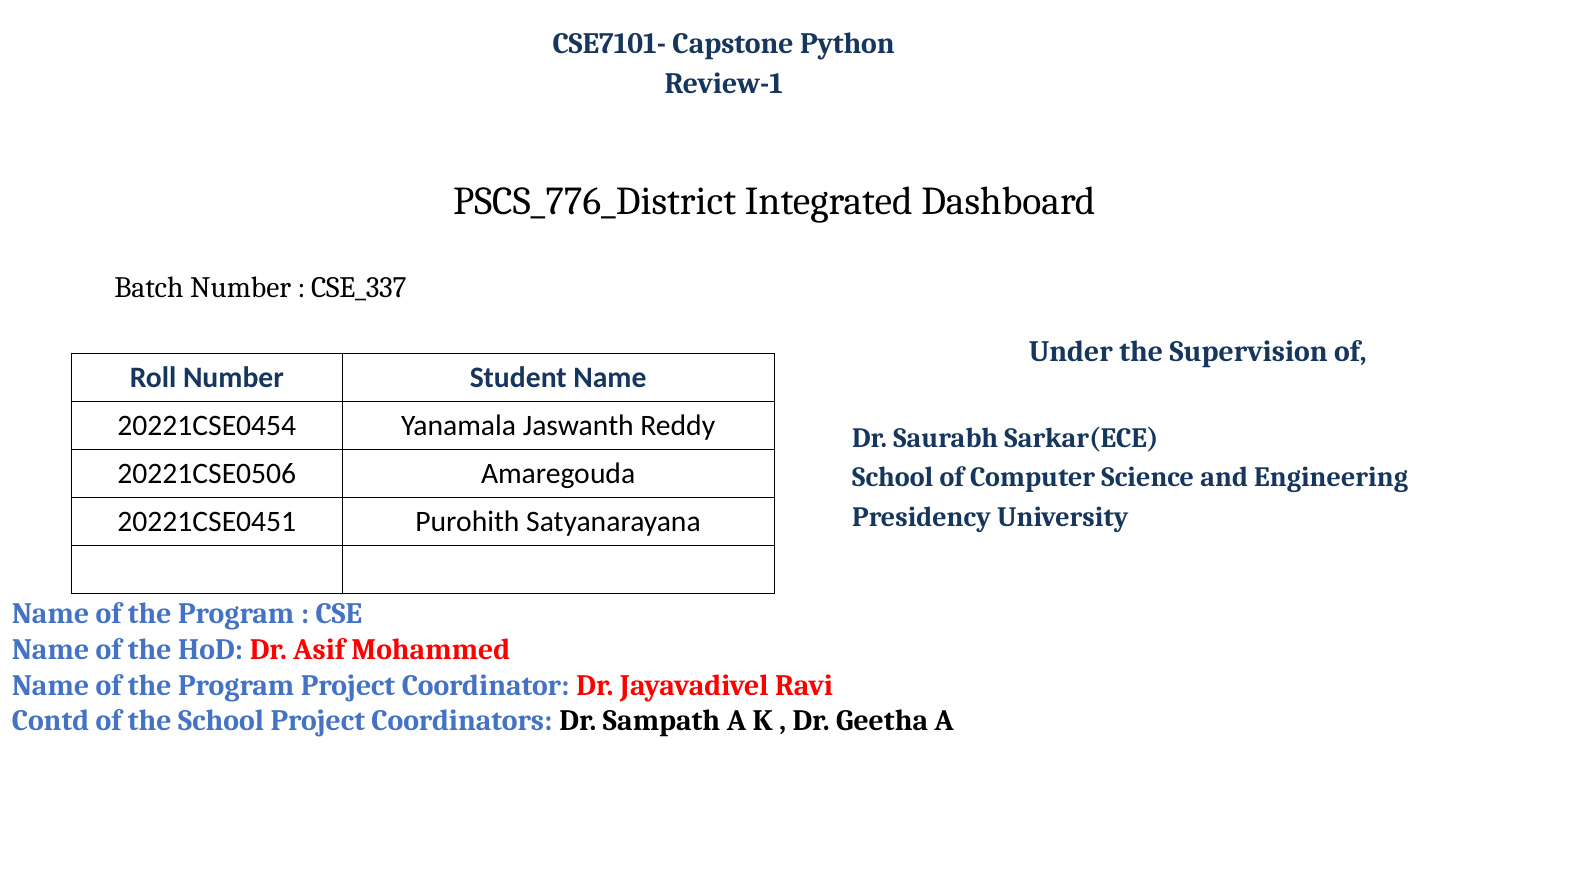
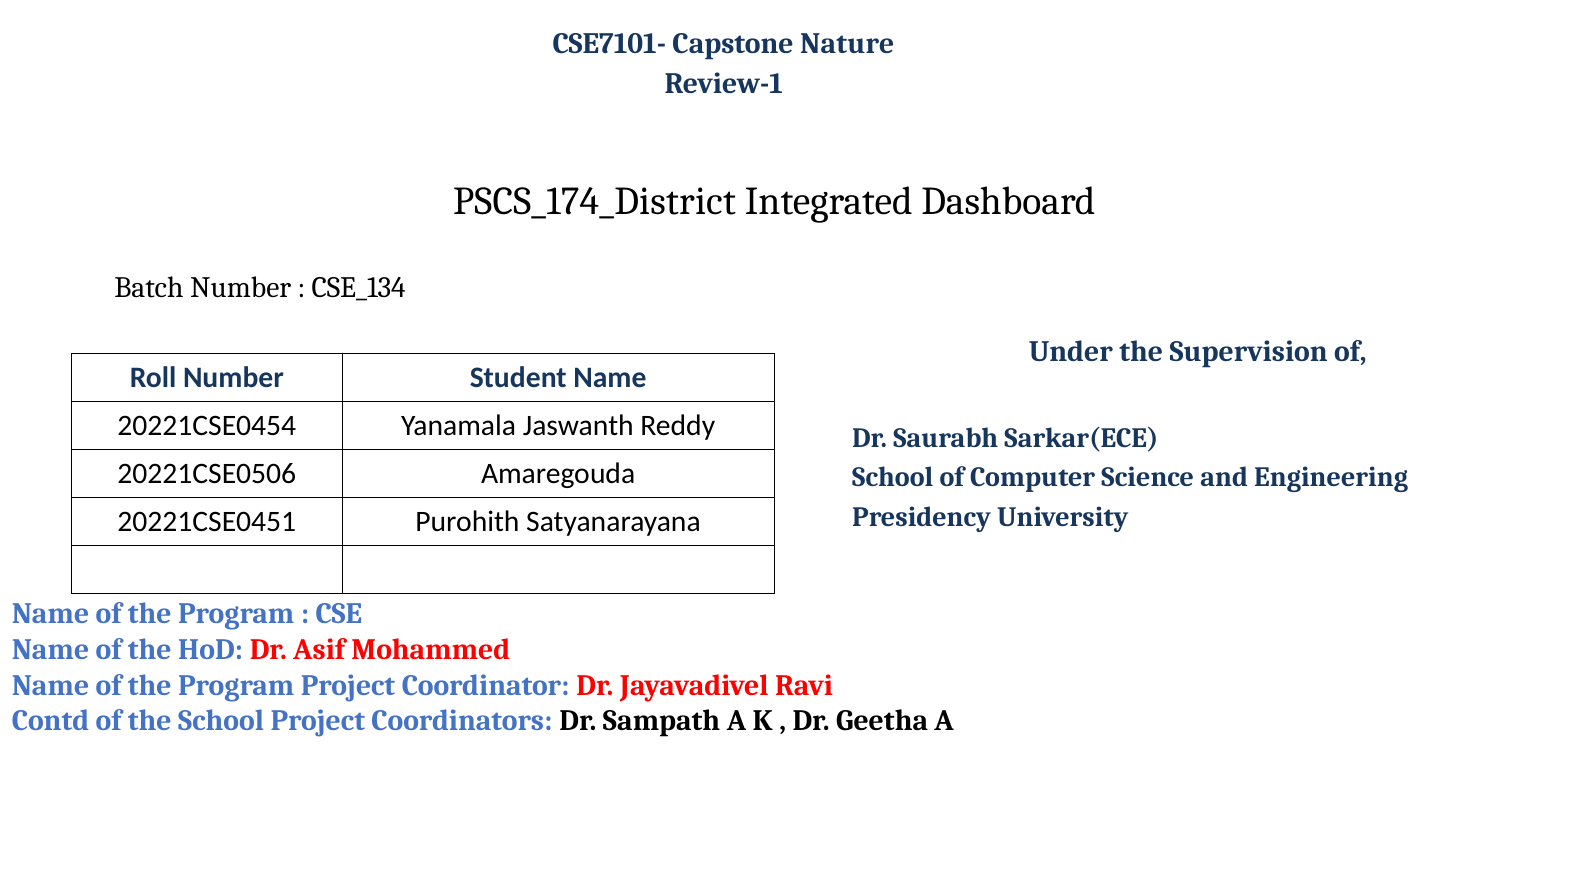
Python: Python -> Nature (847, 43)
PSCS_776_District: PSCS_776_District -> PSCS_174_District (595, 201)
CSE_337: CSE_337 -> CSE_134 (359, 287)
